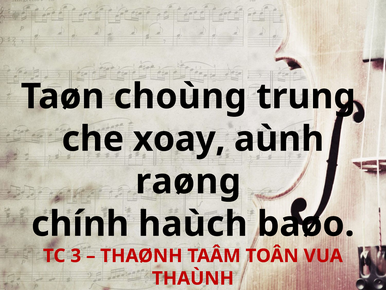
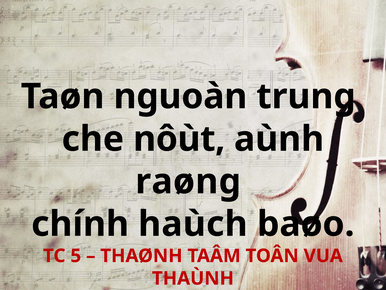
choùng: choùng -> nguoàn (180, 96)
xoay: xoay -> nôùt (179, 139)
3: 3 -> 5 (76, 255)
